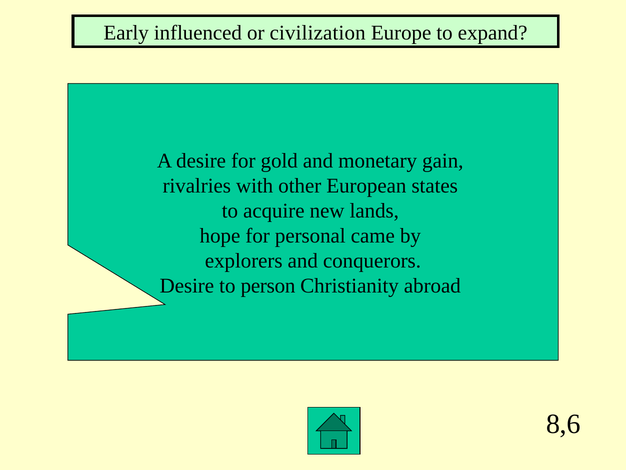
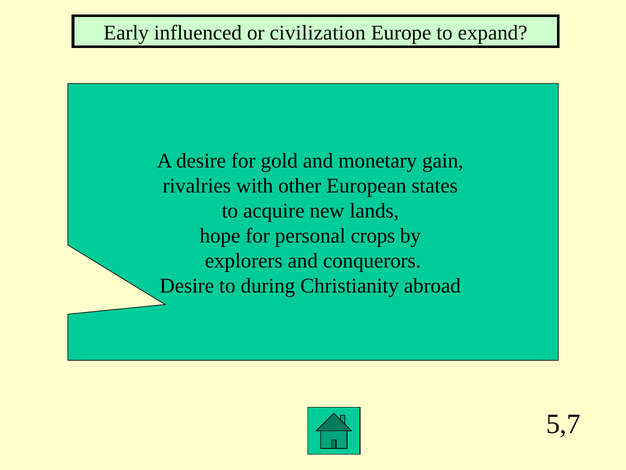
came: came -> crops (373, 236)
person: person -> during (268, 286)
8,6: 8,6 -> 5,7 (563, 423)
